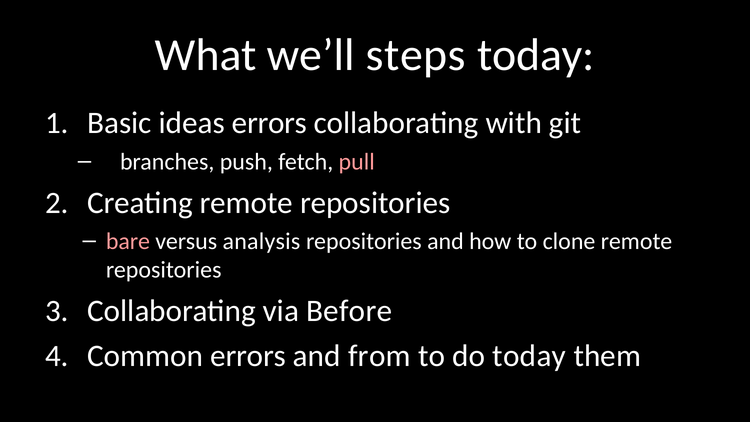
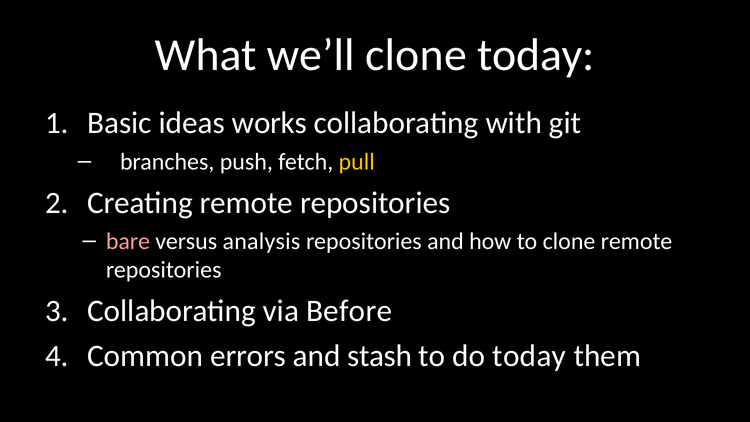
we’ll steps: steps -> clone (416, 55)
ideas errors: errors -> works (269, 123)
pull colour: pink -> yellow (357, 162)
from: from -> stash (380, 356)
